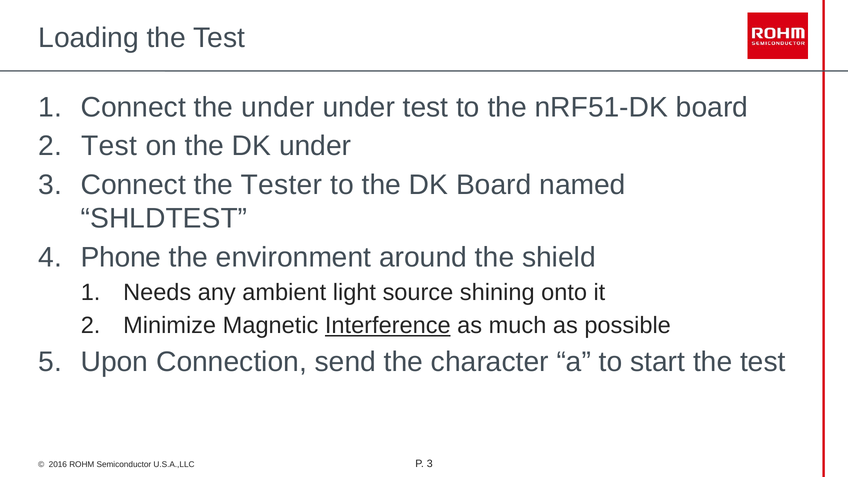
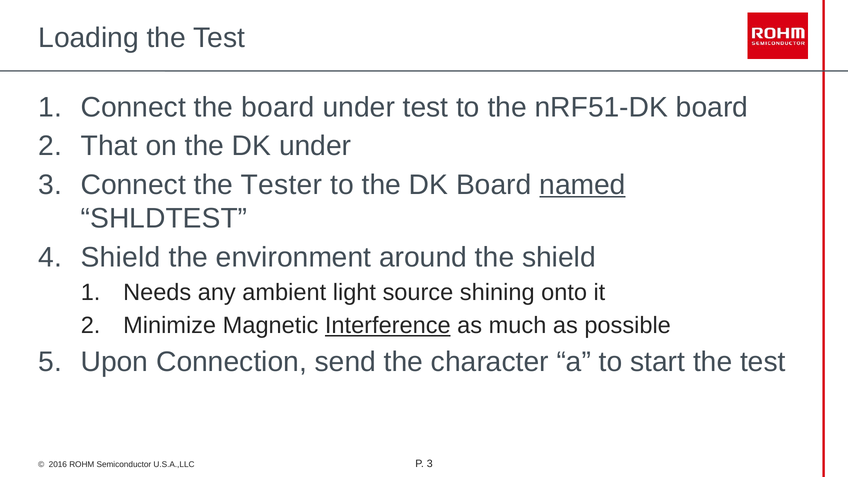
the under: under -> board (278, 107)
Test: Test -> That (109, 146)
named underline: none -> present (583, 185)
Phone: Phone -> Shield (121, 257)
